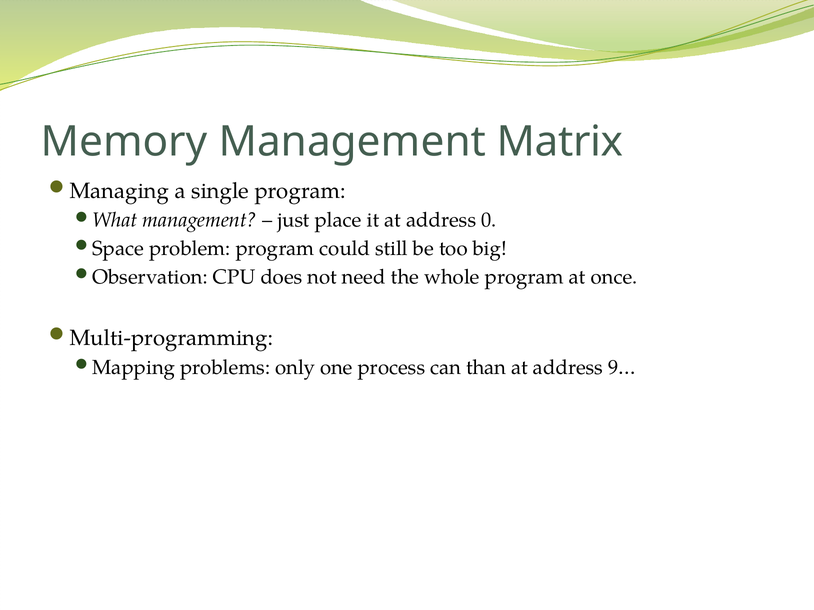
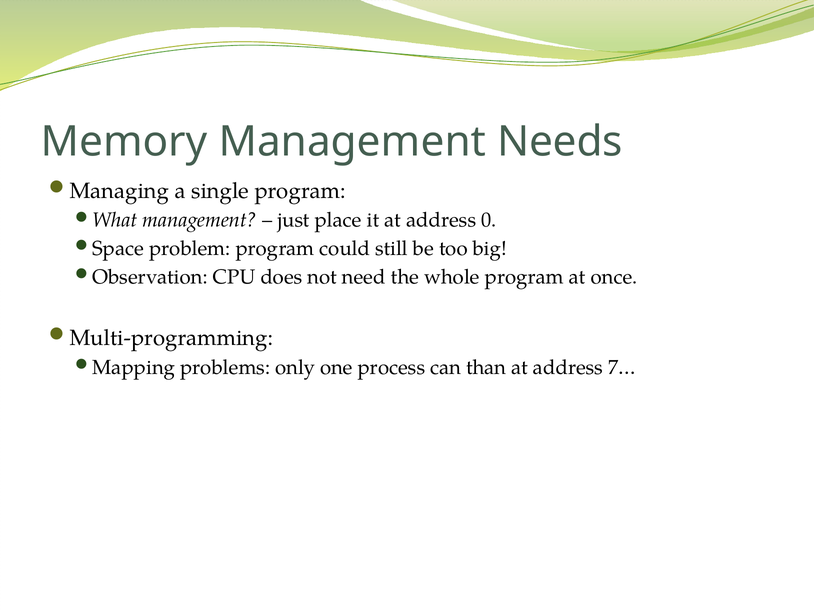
Matrix: Matrix -> Needs (560, 142)
9…: 9… -> 7… (622, 368)
